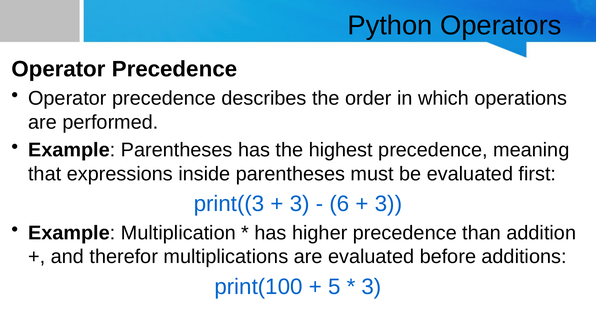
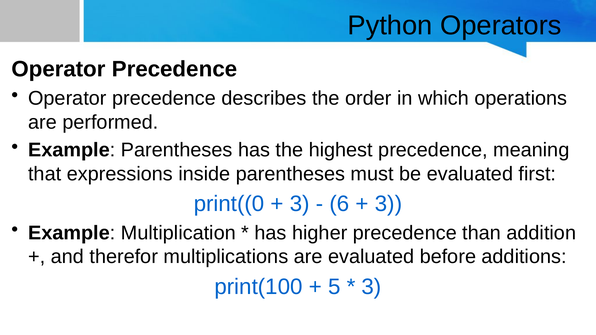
print((3: print((3 -> print((0 (229, 204)
